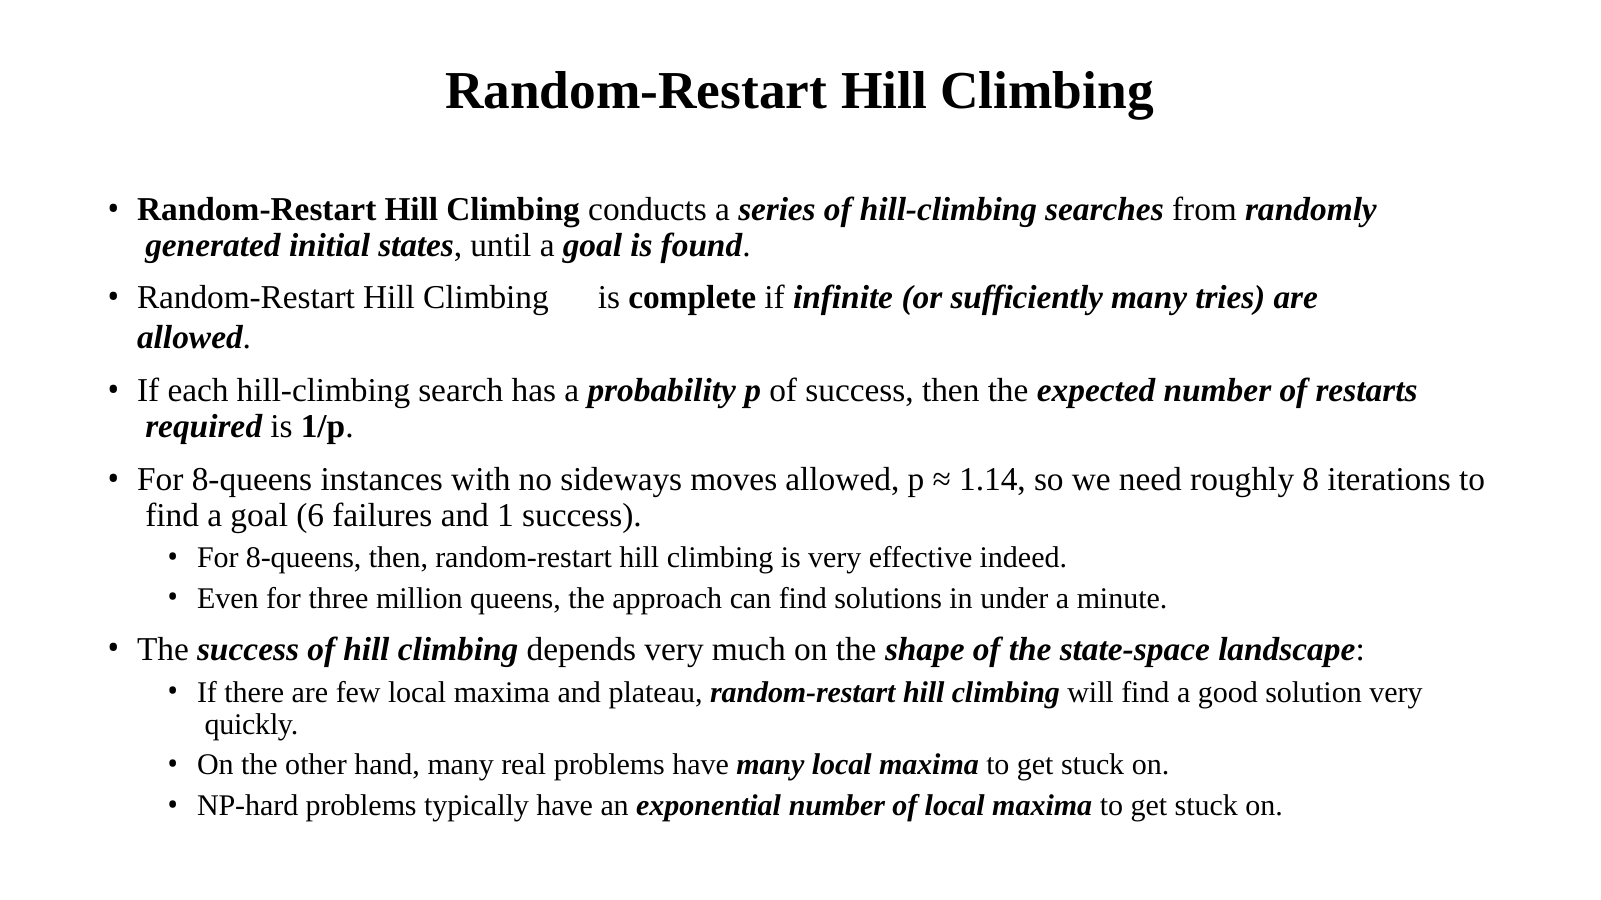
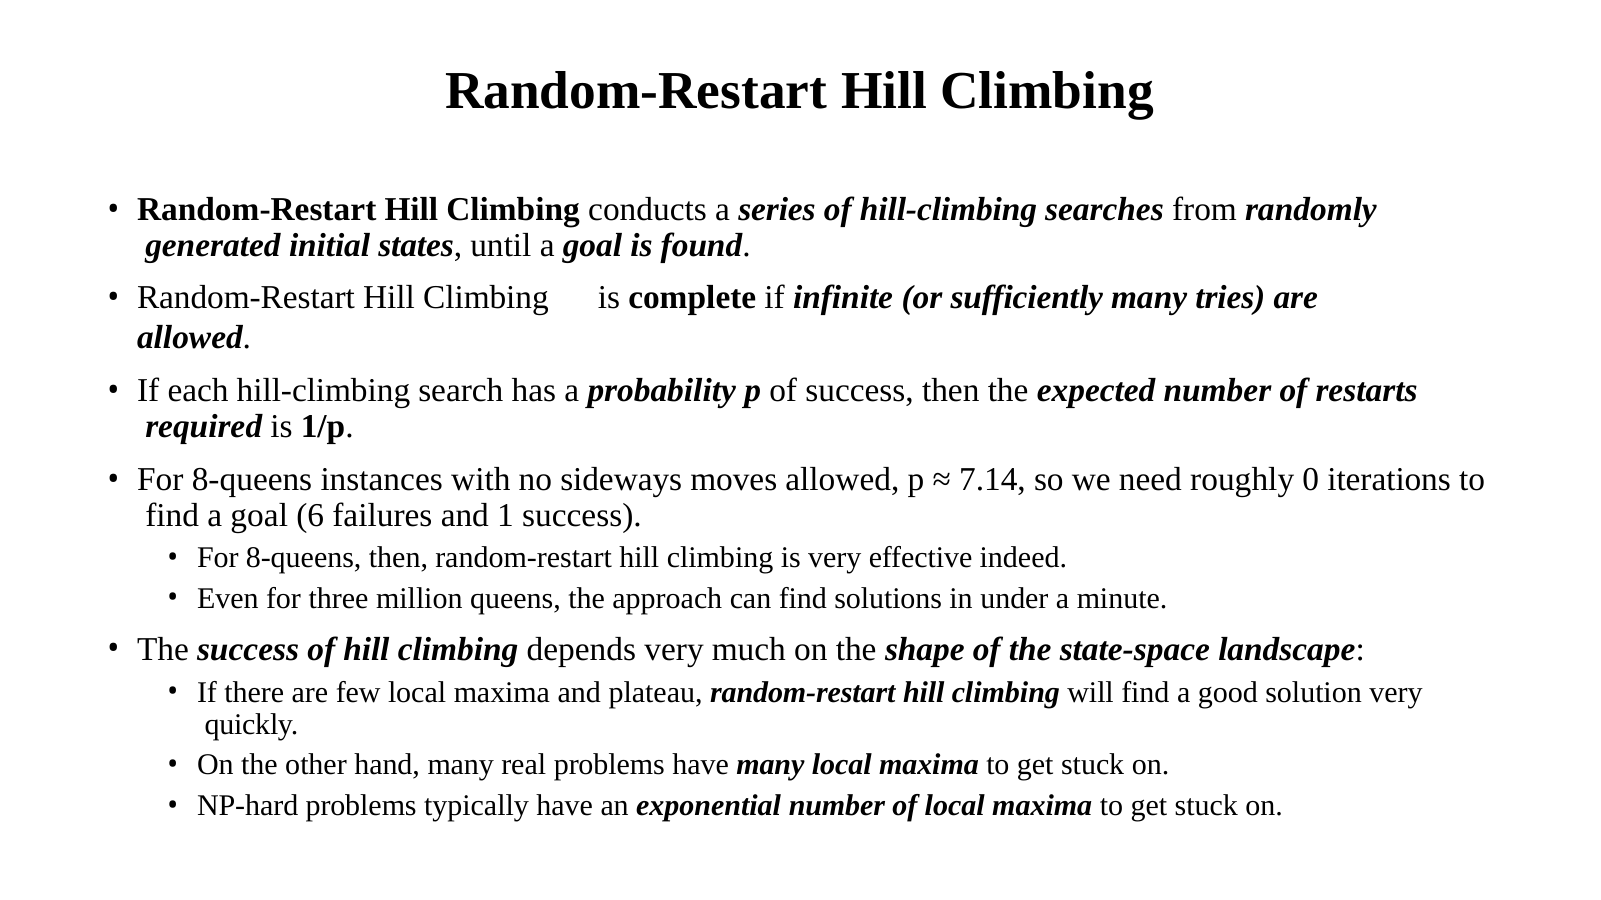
1.14: 1.14 -> 7.14 (992, 480)
8: 8 -> 0 (1311, 480)
